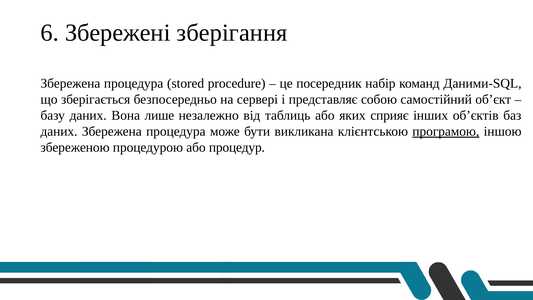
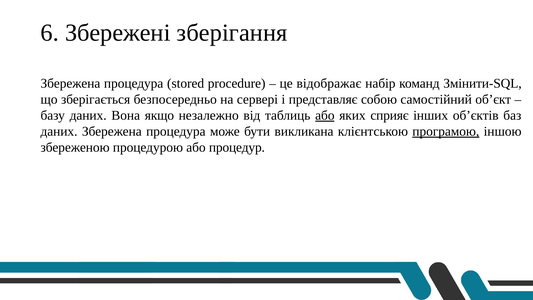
посередник: посередник -> відображає (329, 83)
Даними-SQL: Даними-SQL -> Змінити-SQL (483, 83)
лише: лише -> якщо (159, 115)
або underline: none -> present (325, 115)
